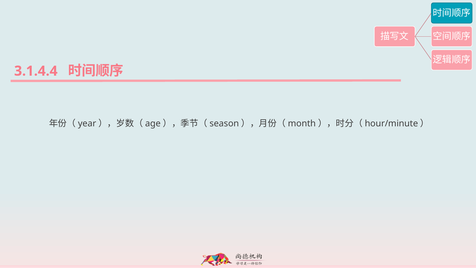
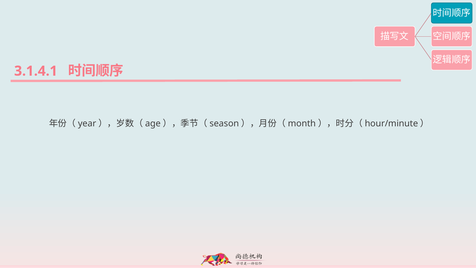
3.1.4.4: 3.1.4.4 -> 3.1.4.1 (36, 71)
